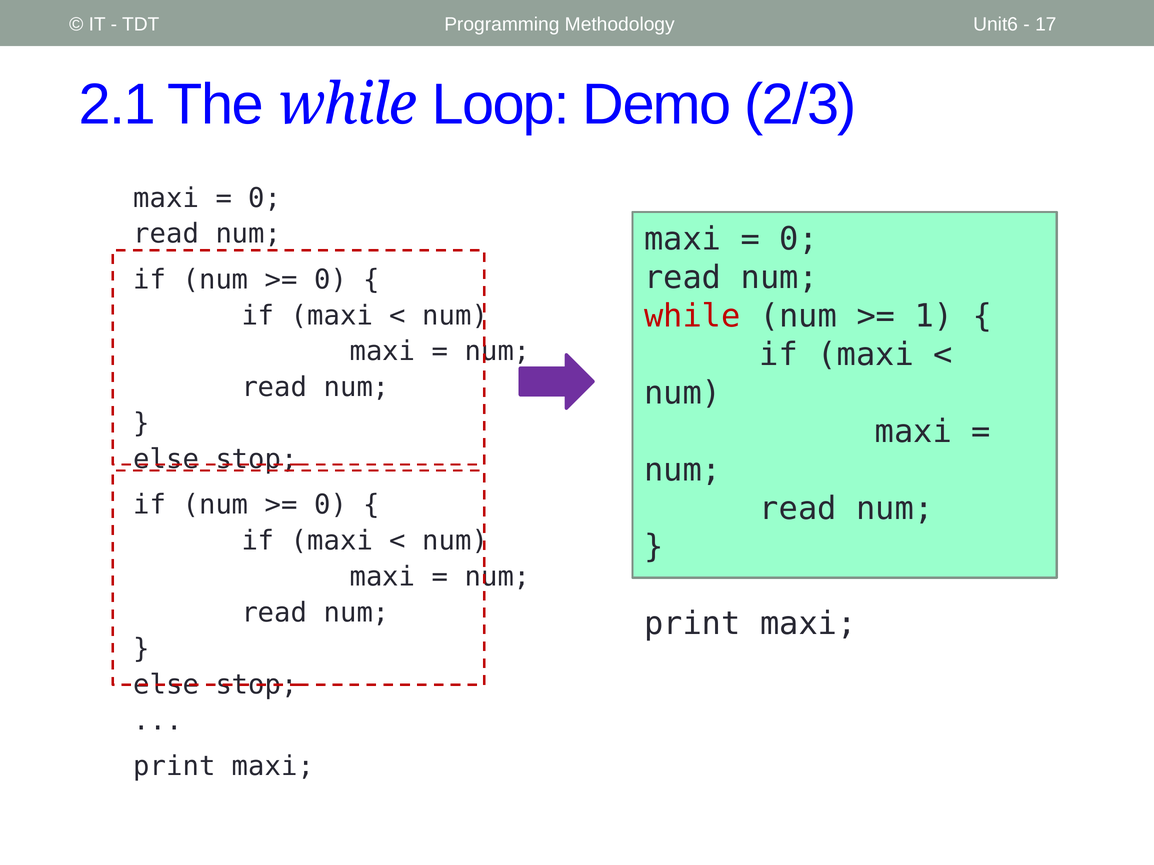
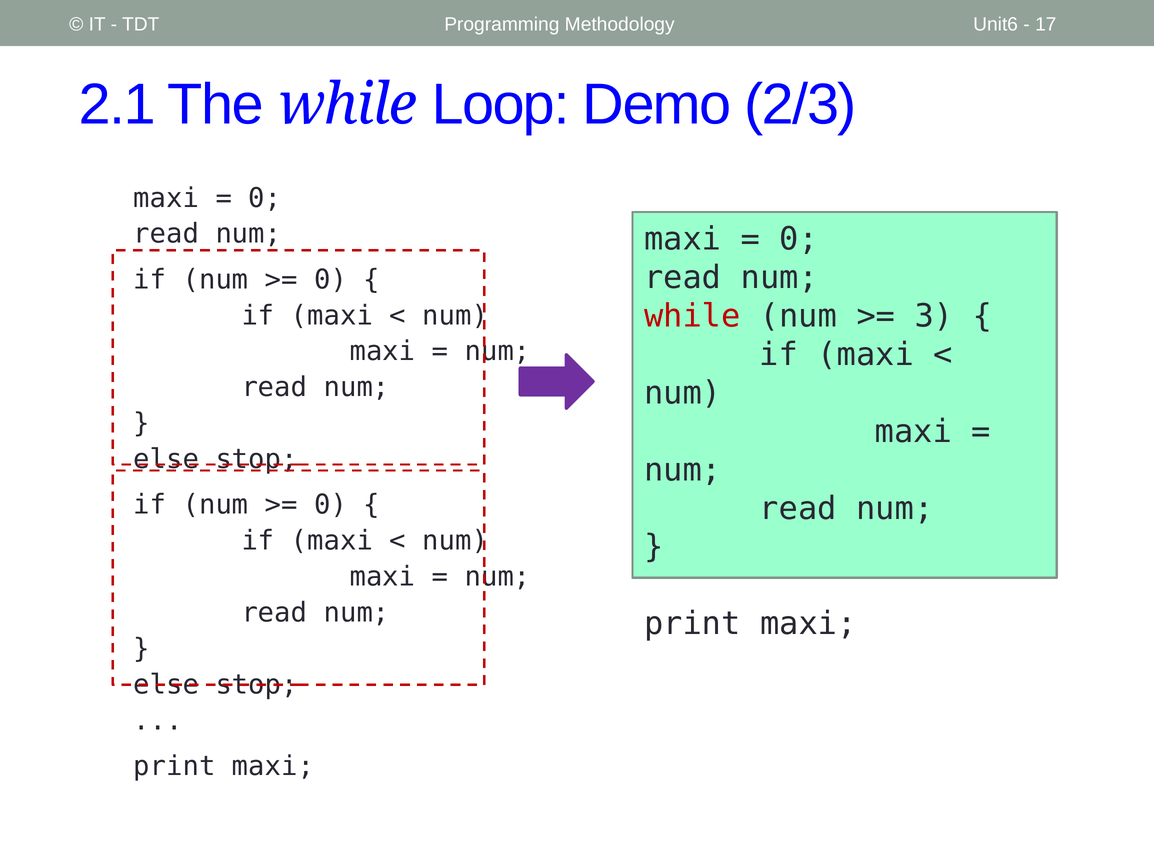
1: 1 -> 3 (934, 316)
